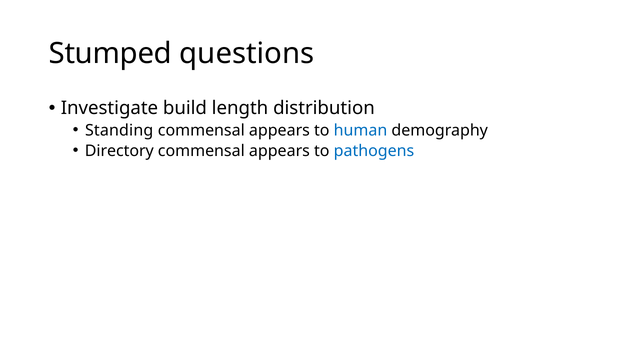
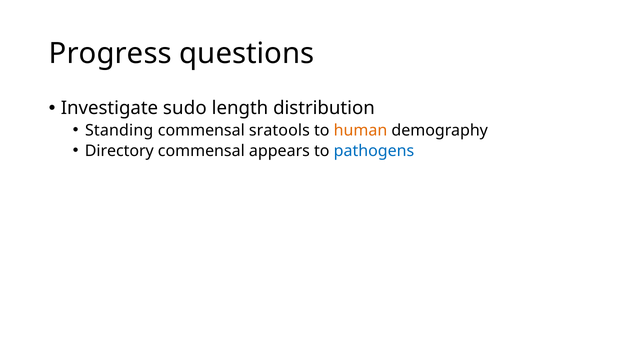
Stumped: Stumped -> Progress (110, 54)
build: build -> sudo (185, 108)
appears: appears -> sratools (279, 130)
human colour: blue -> orange (361, 130)
